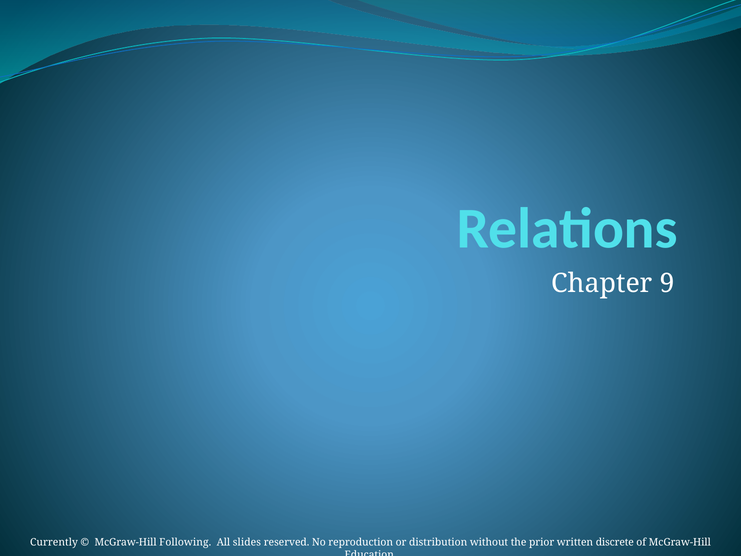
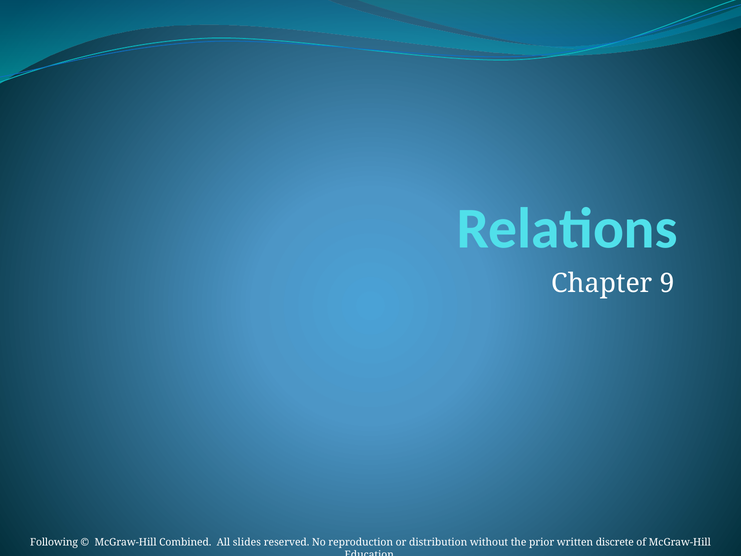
Currently: Currently -> Following (54, 542)
Following: Following -> Combined (185, 542)
